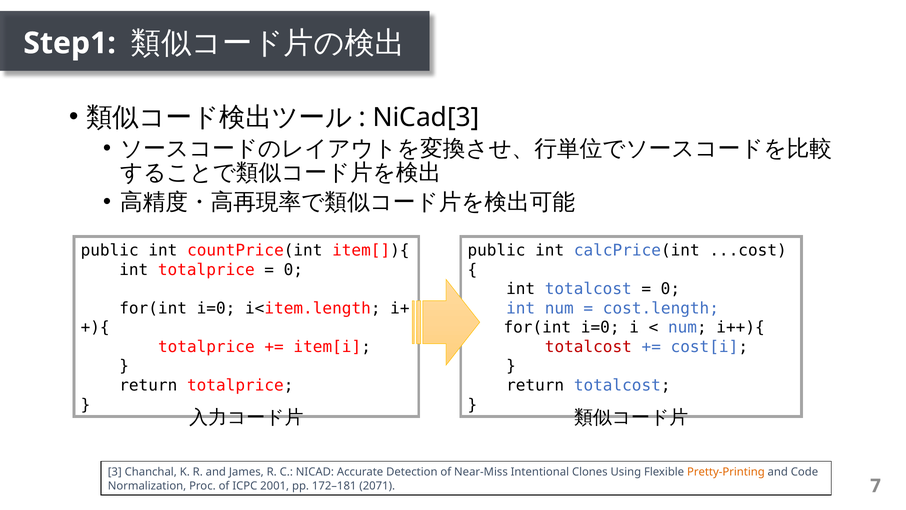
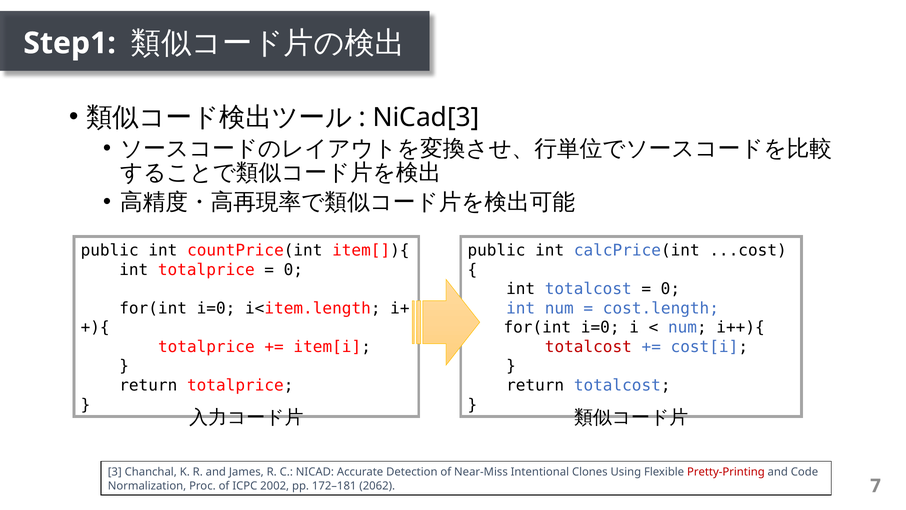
Pretty-Printing colour: orange -> red (726, 472)
2001: 2001 -> 2002 (275, 485)
2071: 2071 -> 2062 (377, 485)
